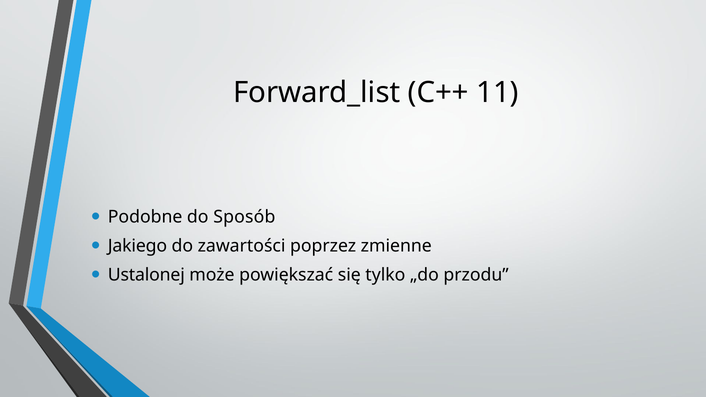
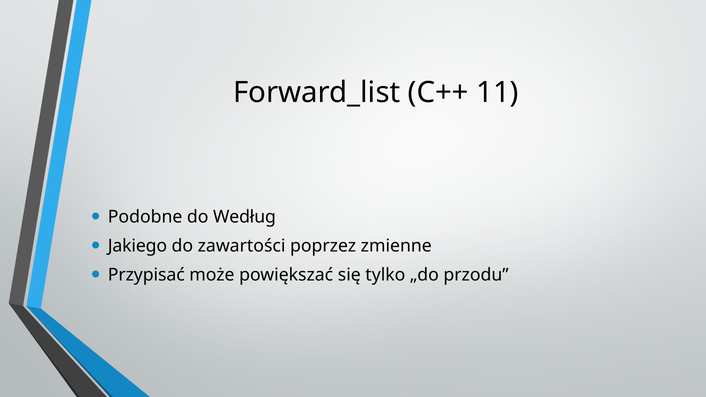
Sposób: Sposób -> Według (244, 217)
Ustalonej: Ustalonej -> Przypisać (146, 275)
